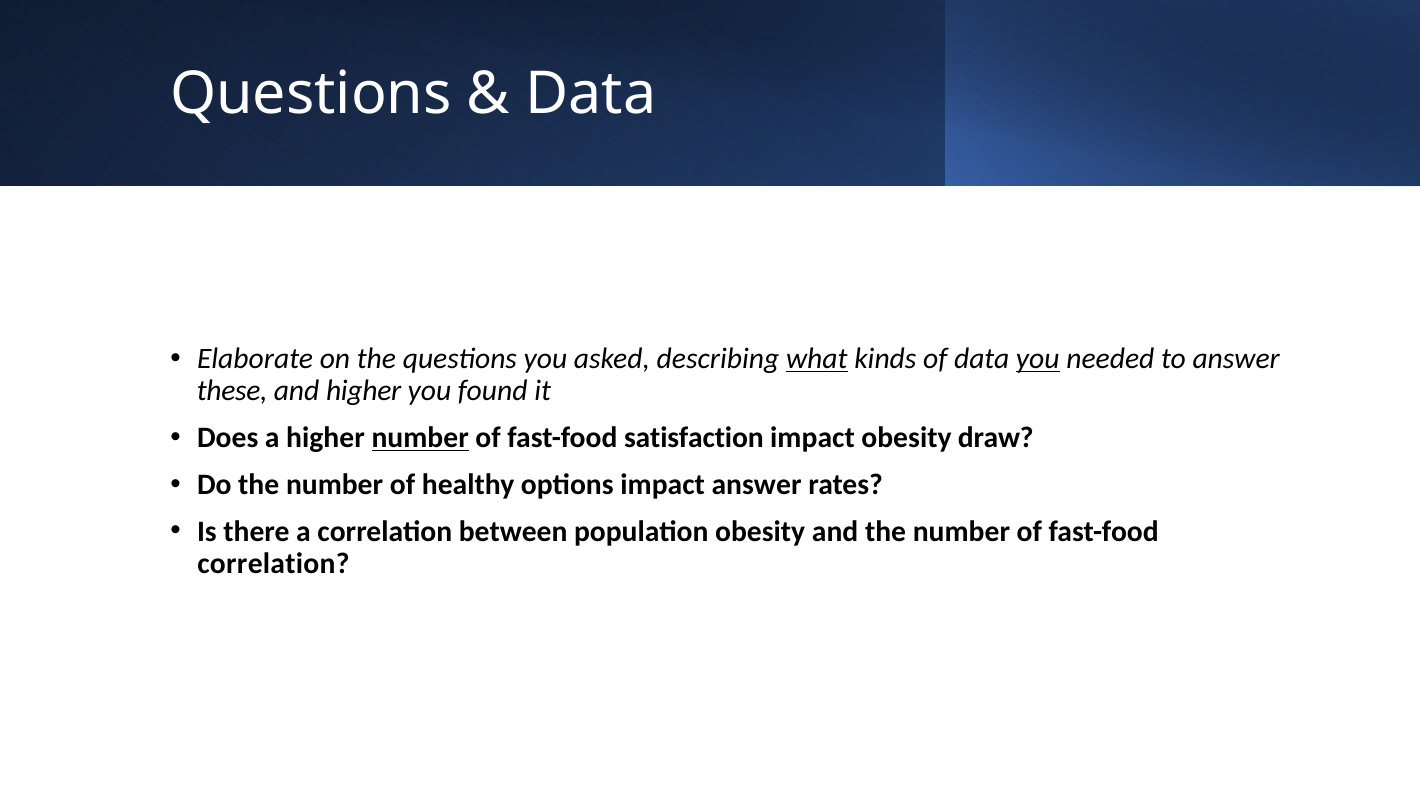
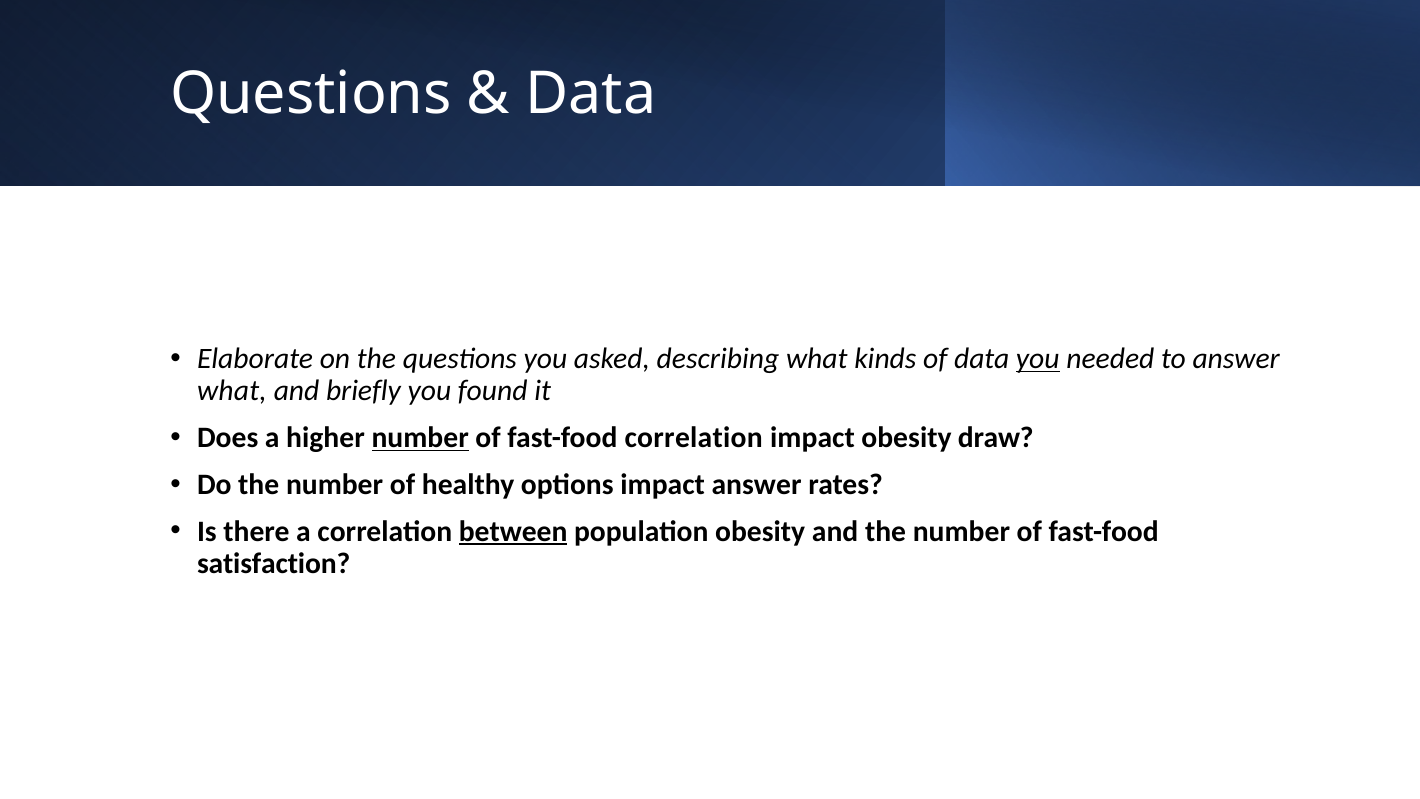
what underline: present -> none (817, 359)
these: these -> what (232, 391)
and higher: higher -> briefly (364, 391)
fast-food satisfaction: satisfaction -> correlation (694, 438)
between underline: none -> present (513, 531)
correlation: correlation -> satisfaction (274, 563)
